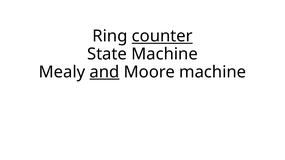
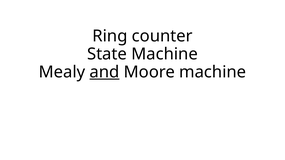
counter underline: present -> none (162, 36)
